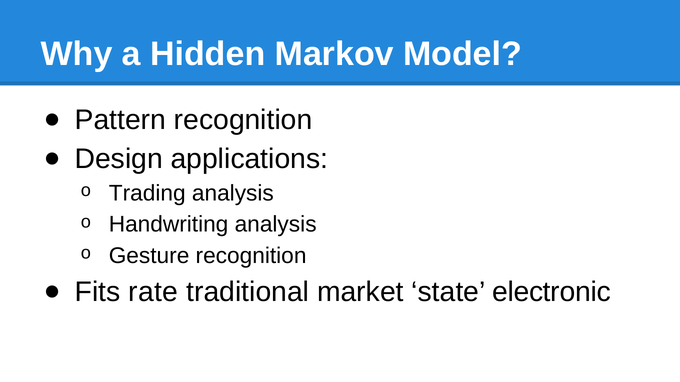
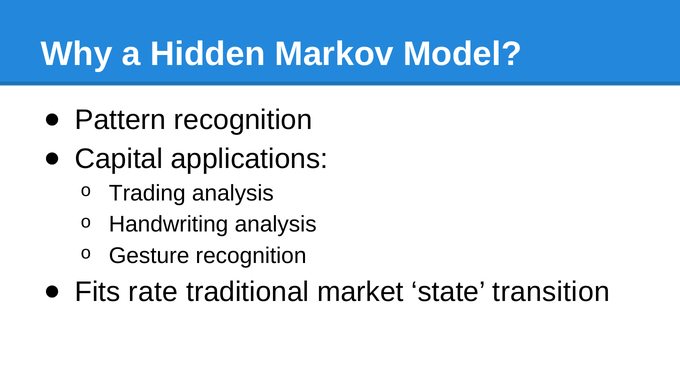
Design: Design -> Capital (119, 159)
electronic: electronic -> transition (551, 292)
